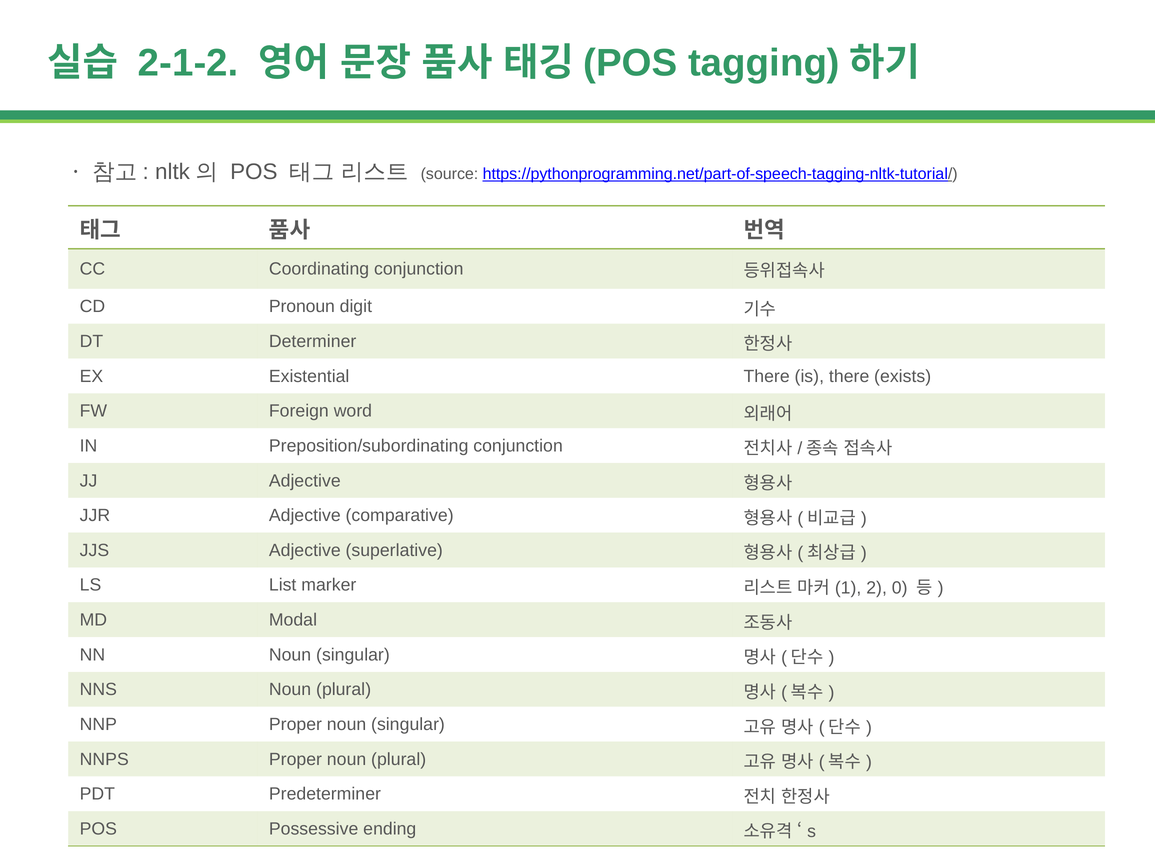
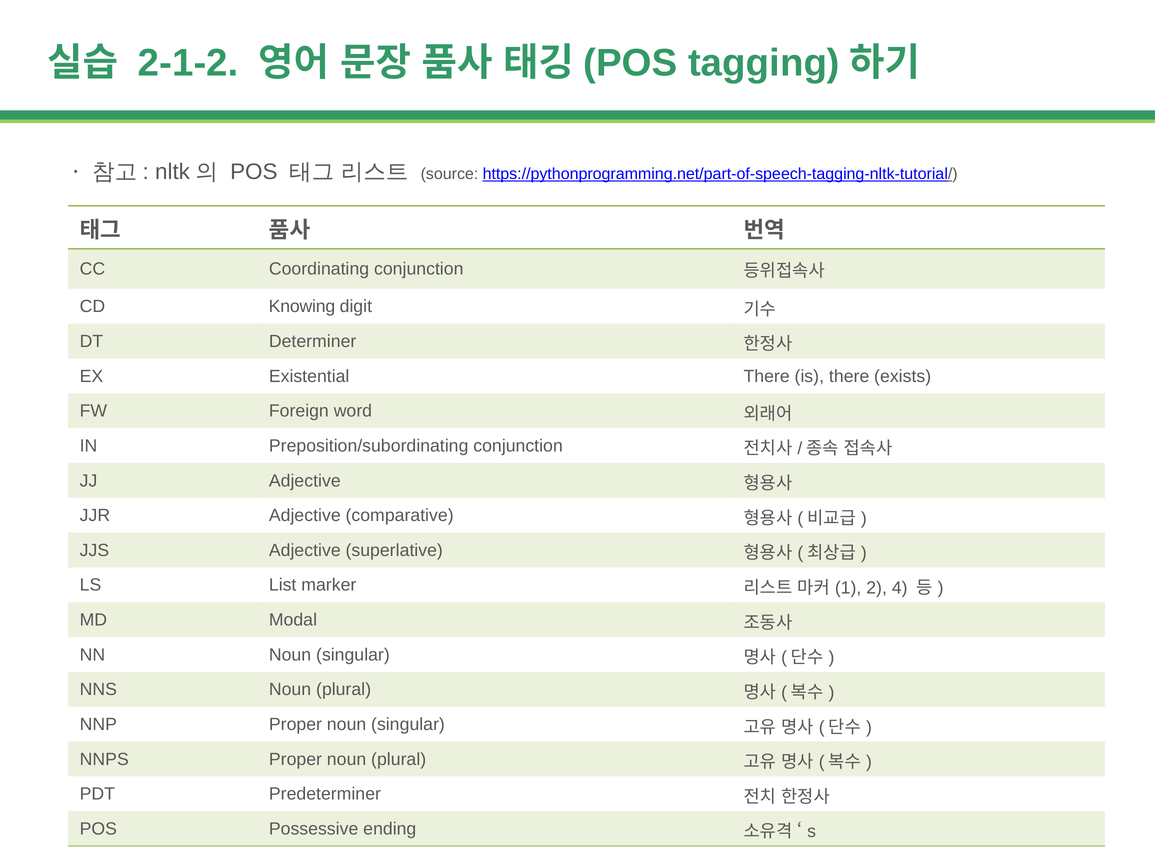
Pronoun: Pronoun -> Knowing (302, 307)
0: 0 -> 4 (900, 588)
